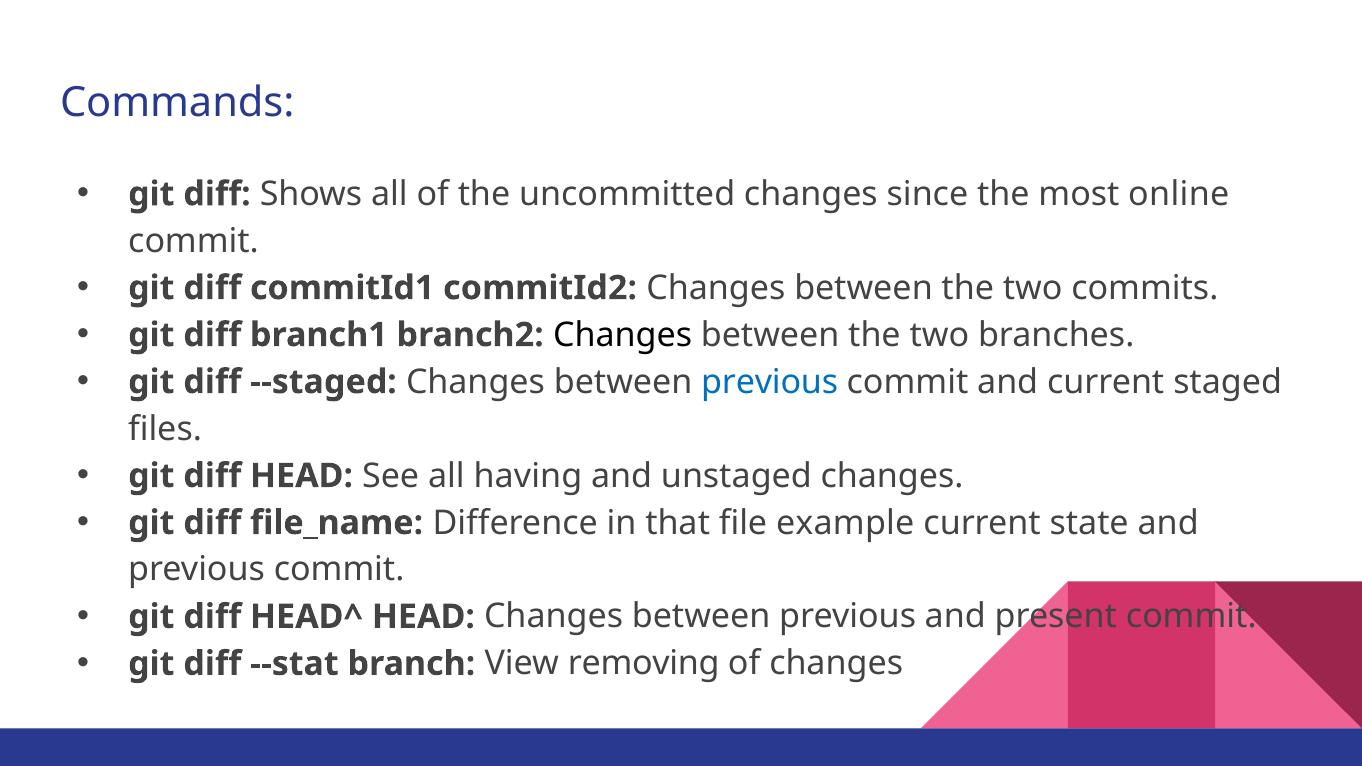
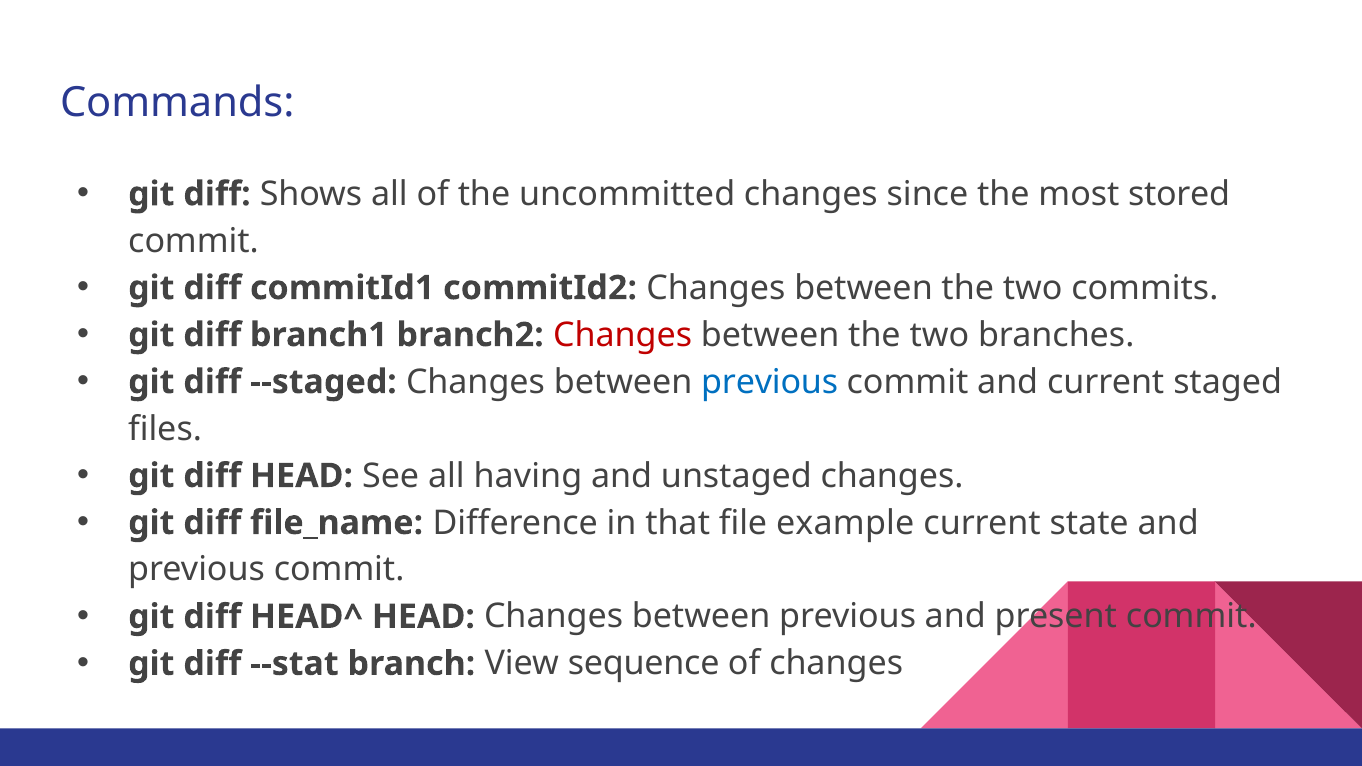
online: online -> stored (1179, 194)
Changes colour: black -> red (623, 335)
removing: removing -> sequence (644, 664)
